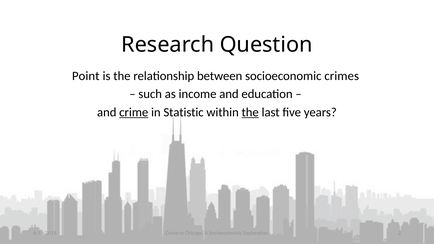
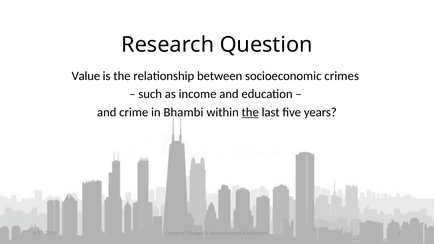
Point: Point -> Value (86, 76)
crime underline: present -> none (134, 112)
Statistic: Statistic -> Bhambi (183, 112)
